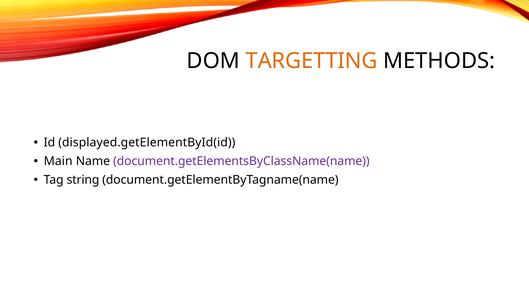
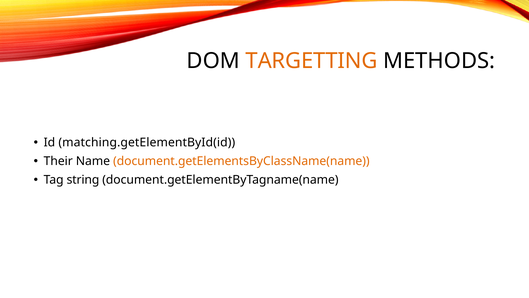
displayed.getElementById(id: displayed.getElementById(id -> matching.getElementById(id (147, 142)
Main: Main -> Their (58, 161)
document.getElementsByClassName(name colour: purple -> orange (241, 161)
